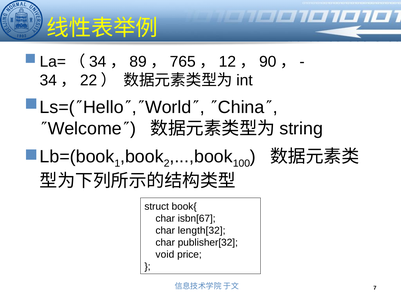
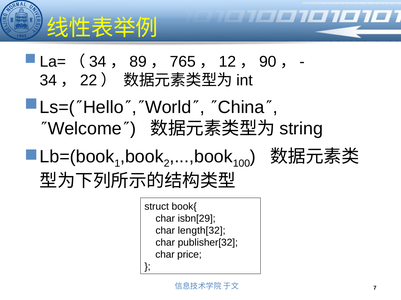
isbn[67: isbn[67 -> isbn[29 (197, 219)
void: void -> char (165, 255)
